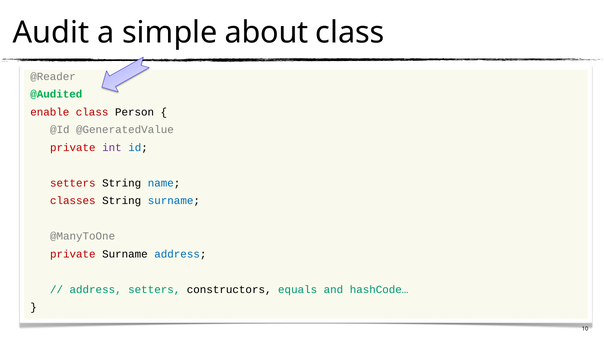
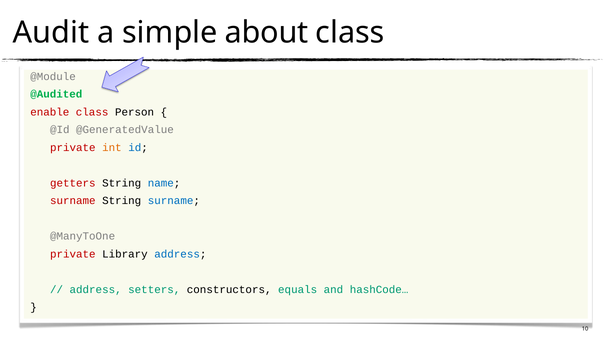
@Reader: @Reader -> @Module (53, 76)
int colour: purple -> orange (112, 147)
setters: setters -> getters (73, 183)
classes: classes -> surname (73, 201)
private Surname: Surname -> Library (125, 254)
